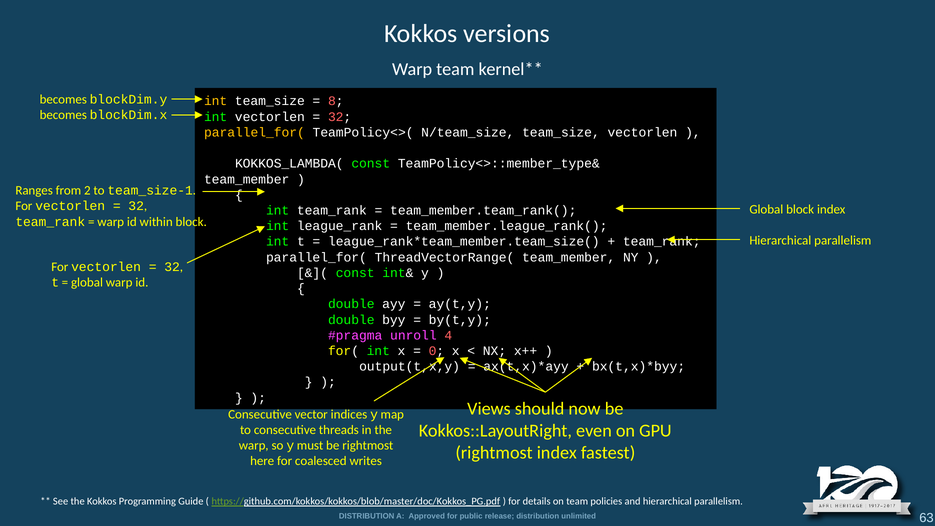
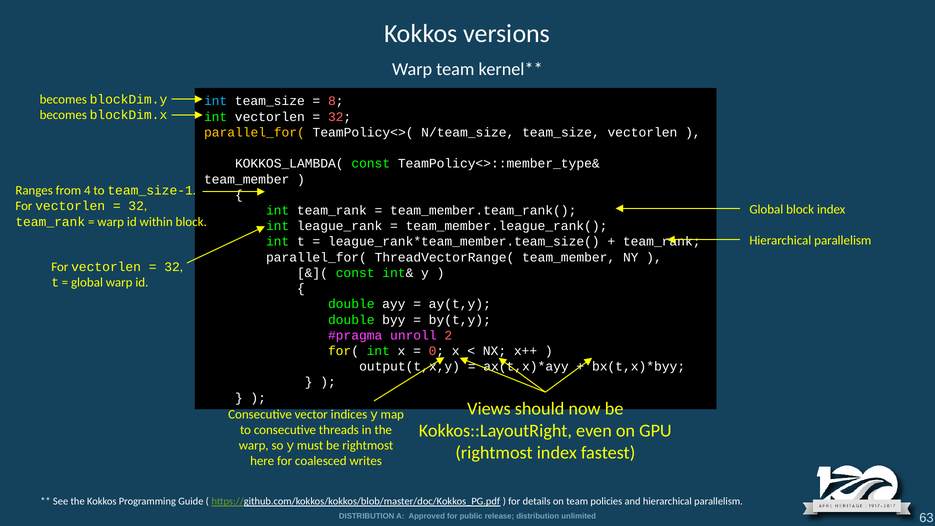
int colour: yellow -> light blue (216, 101)
2: 2 -> 4 (87, 191)
4: 4 -> 2 (448, 335)
